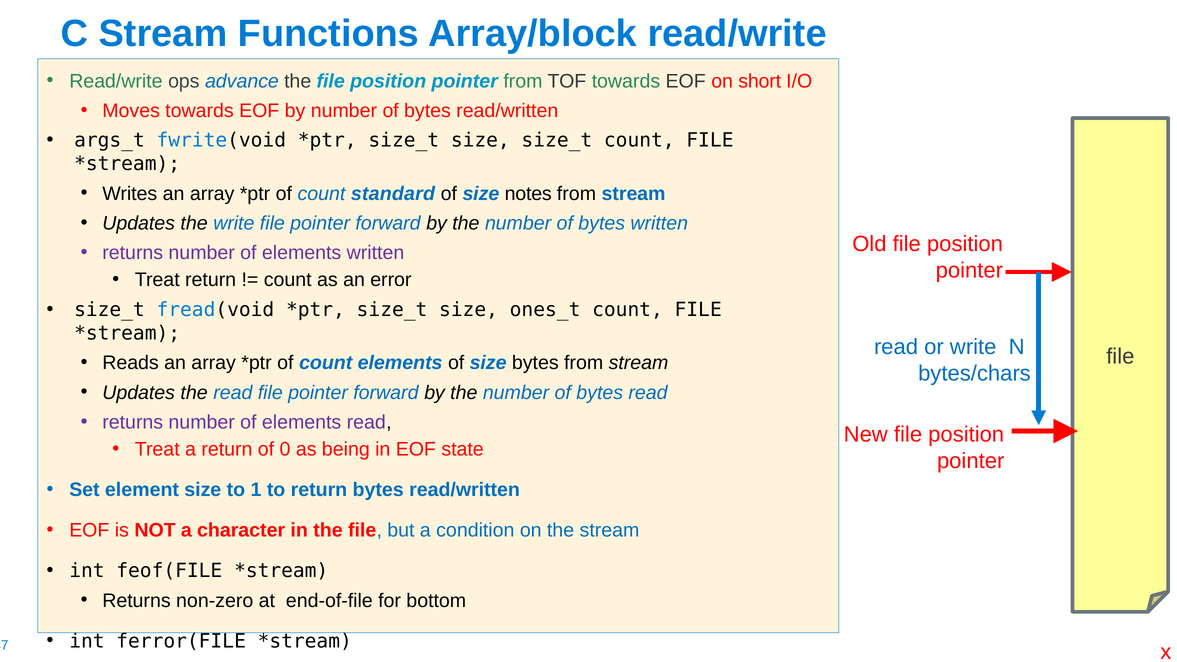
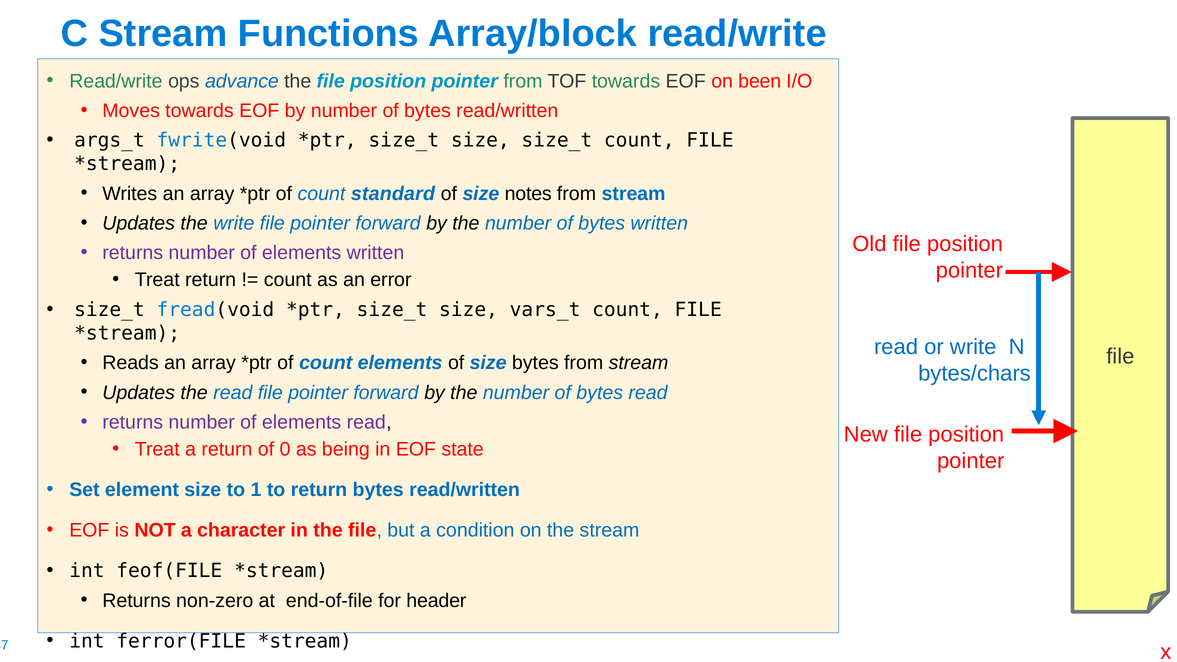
short: short -> been (760, 81)
ones_t: ones_t -> vars_t (545, 310)
bottom: bottom -> header (436, 601)
